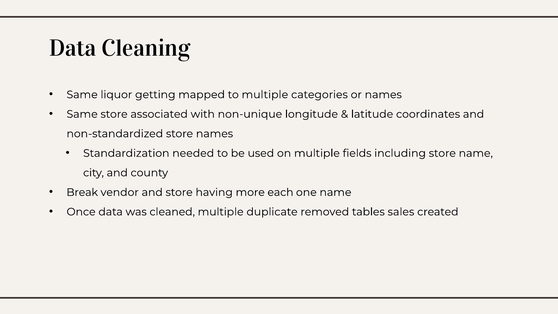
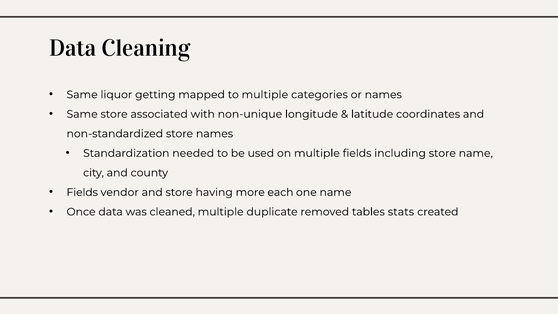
Break: Break -> Fields (82, 192)
sales: sales -> stats (401, 212)
